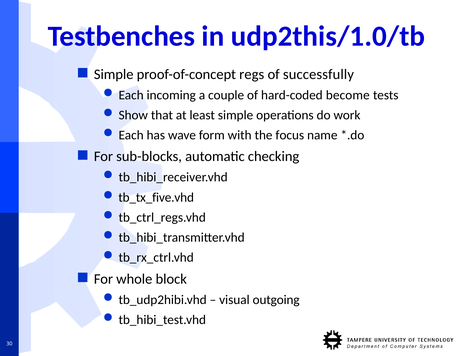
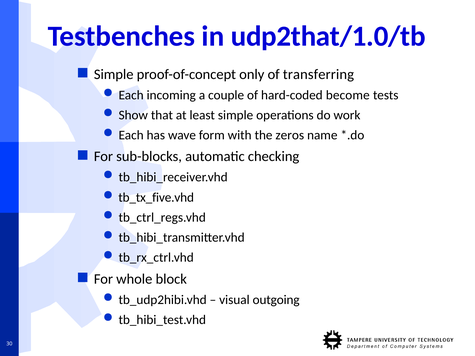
udp2this/1.0/tb: udp2this/1.0/tb -> udp2that/1.0/tb (328, 36)
regs: regs -> only (252, 74)
successfully: successfully -> transferring (318, 74)
focus: focus -> zeros (290, 135)
